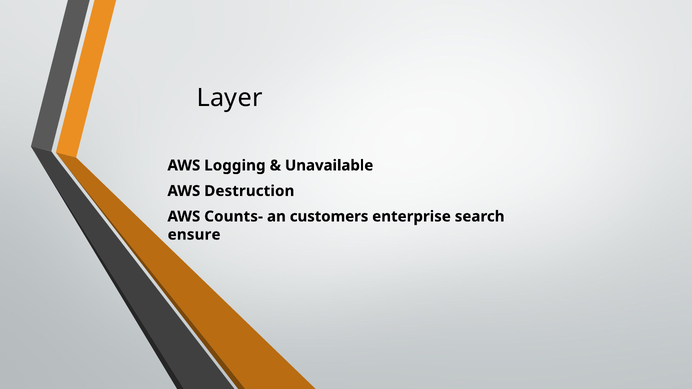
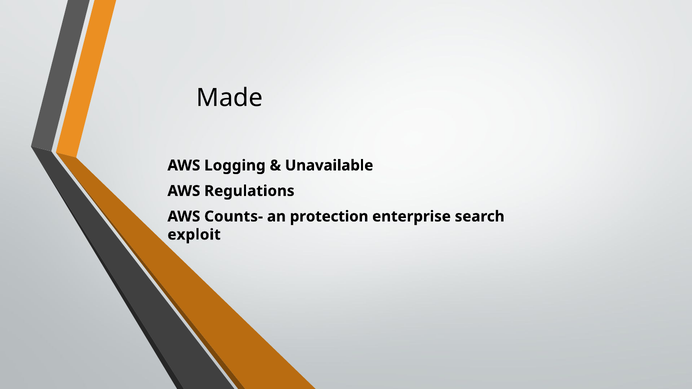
Layer: Layer -> Made (230, 98)
Destruction: Destruction -> Regulations (249, 191)
customers: customers -> protection (329, 217)
ensure: ensure -> exploit (194, 235)
